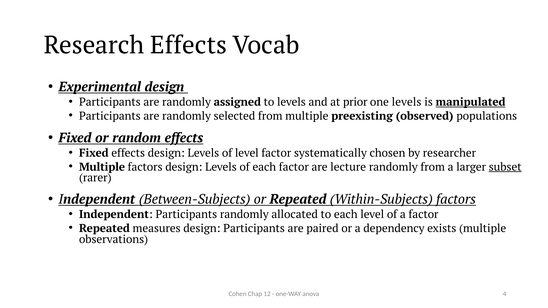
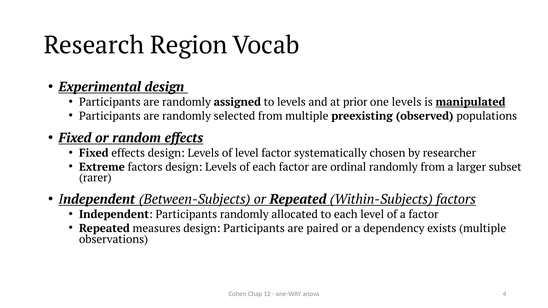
Research Effects: Effects -> Region (189, 45)
Multiple: Multiple -> Extreme (102, 167)
lecture: lecture -> ordinal (348, 167)
subset underline: present -> none (505, 167)
